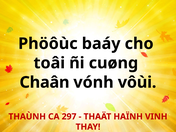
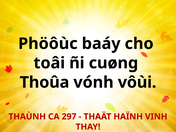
Chaân: Chaân -> Thoûa (44, 82)
